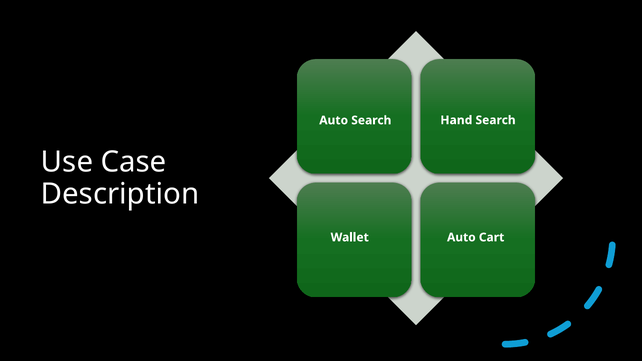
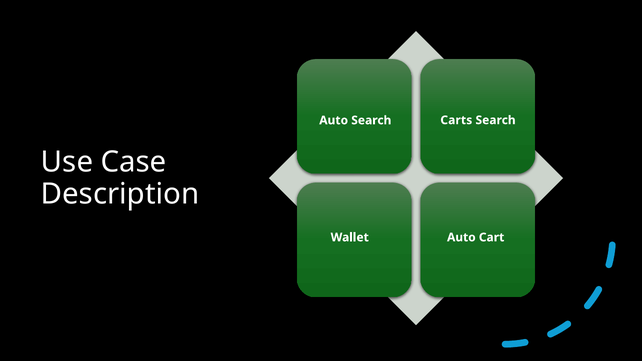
Hand: Hand -> Carts (456, 120)
